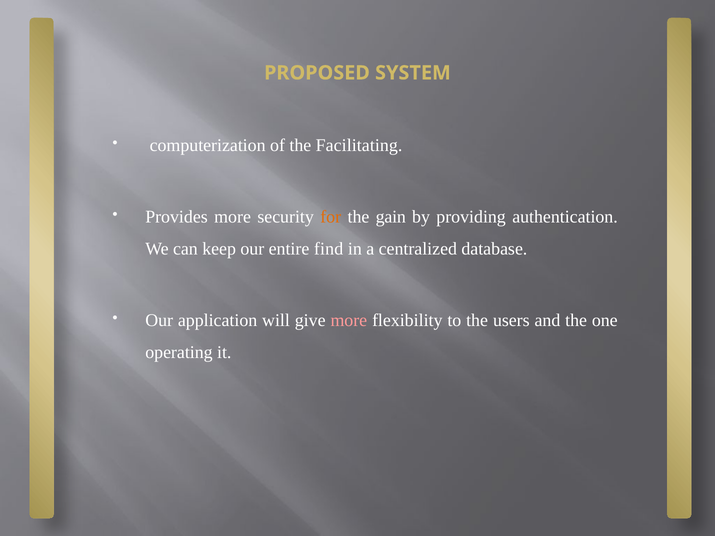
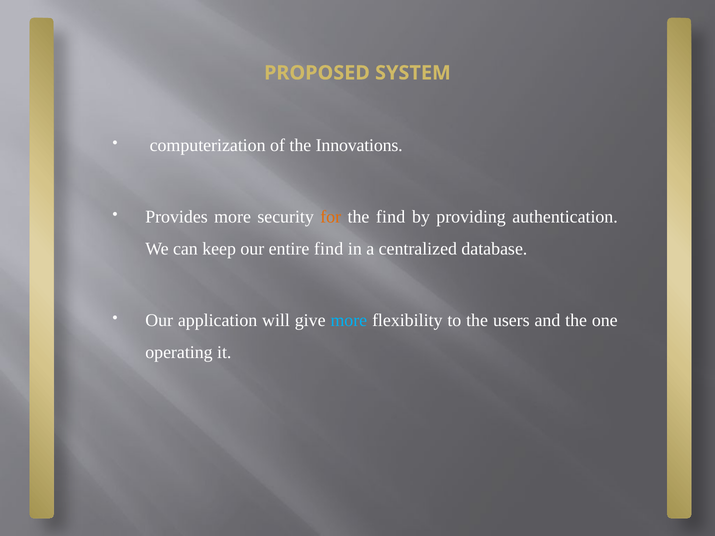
Facilitating: Facilitating -> Innovations (359, 145)
the gain: gain -> find (391, 217)
more colour: pink -> light blue (349, 321)
